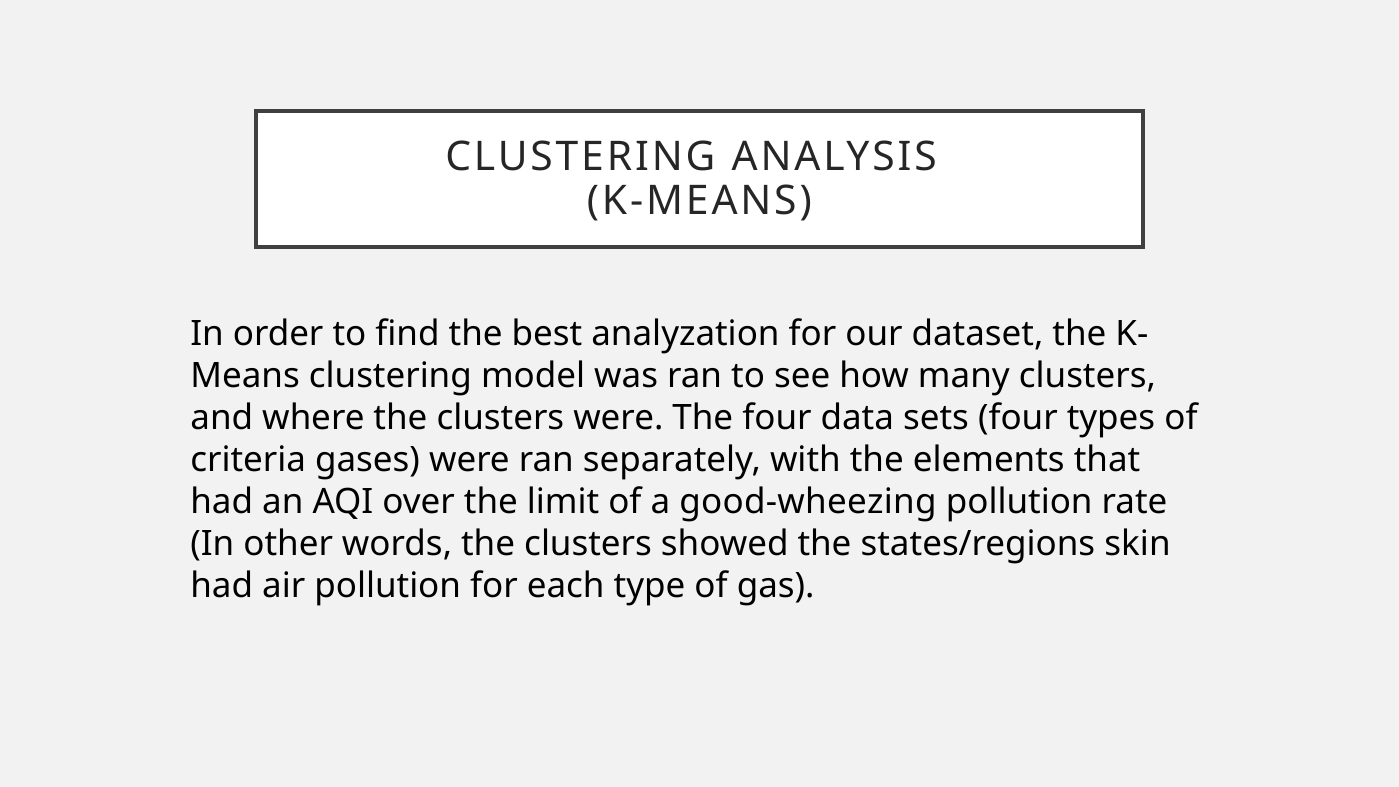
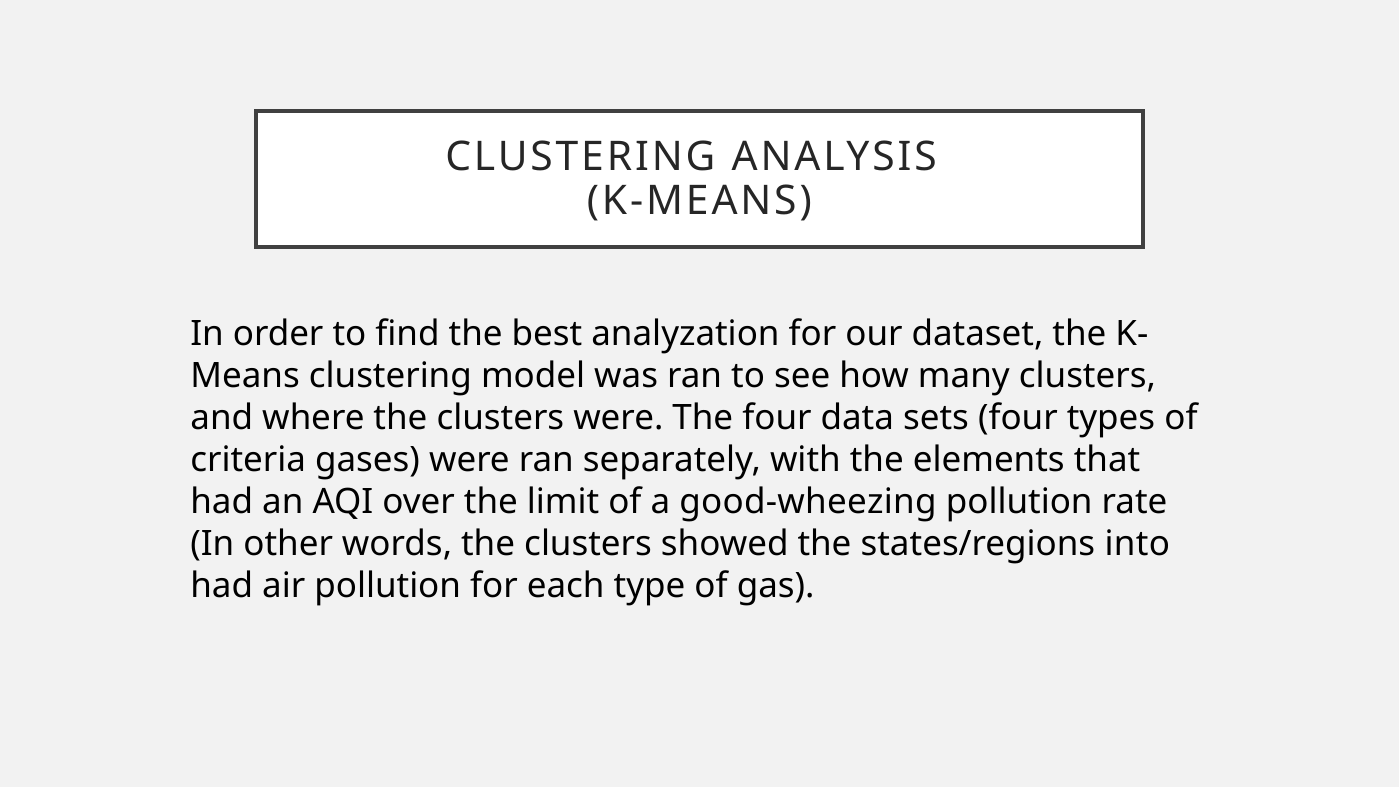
skin: skin -> into (1137, 544)
